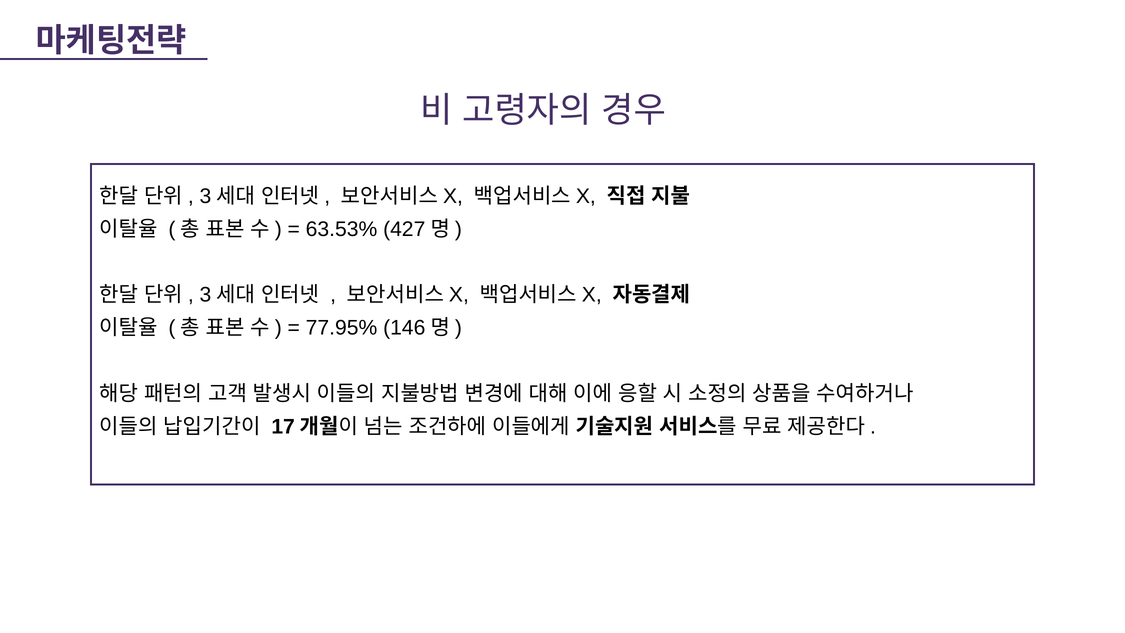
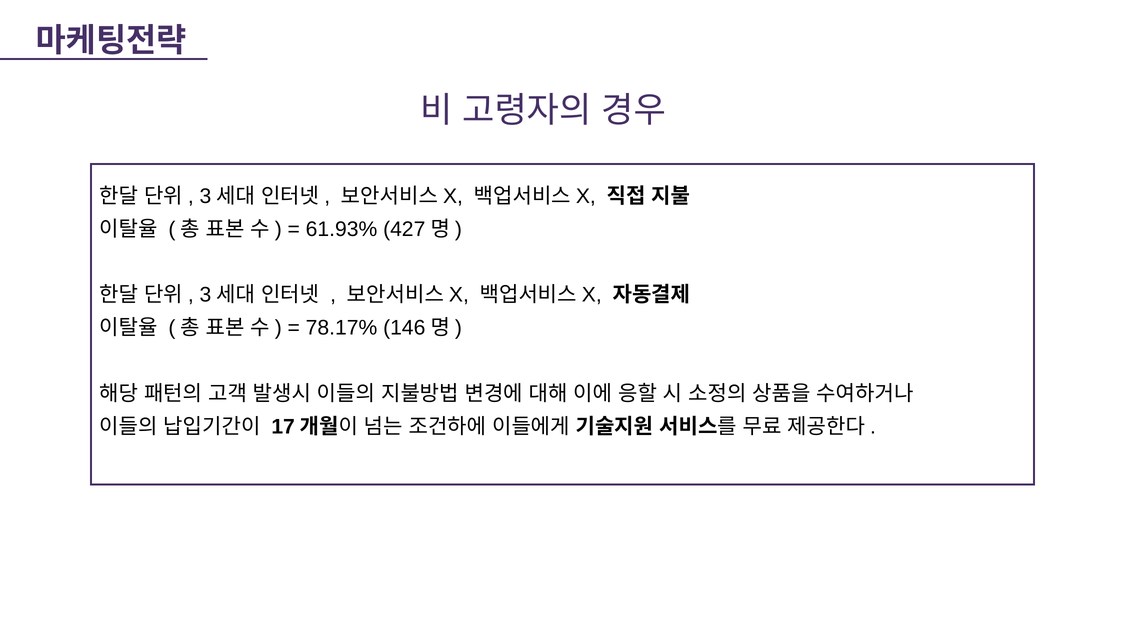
63.53%: 63.53% -> 61.93% (341, 229)
77.95%: 77.95% -> 78.17% (341, 328)
